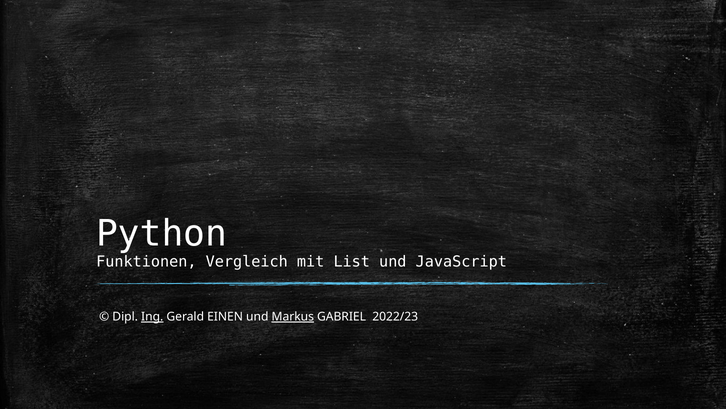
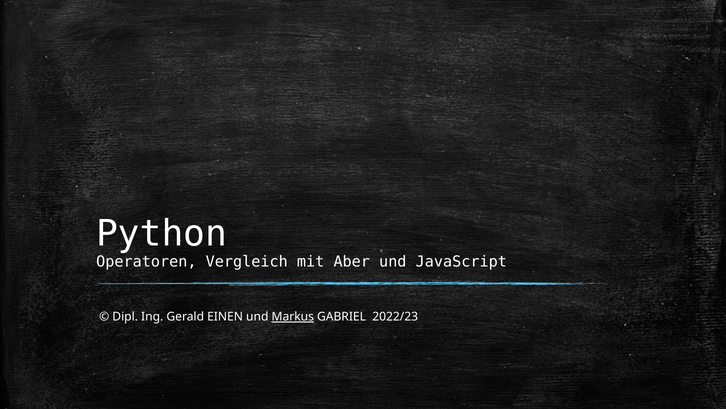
Funktionen: Funktionen -> Operatoren (146, 261)
List: List -> Aber (352, 261)
Ing underline: present -> none (152, 316)
